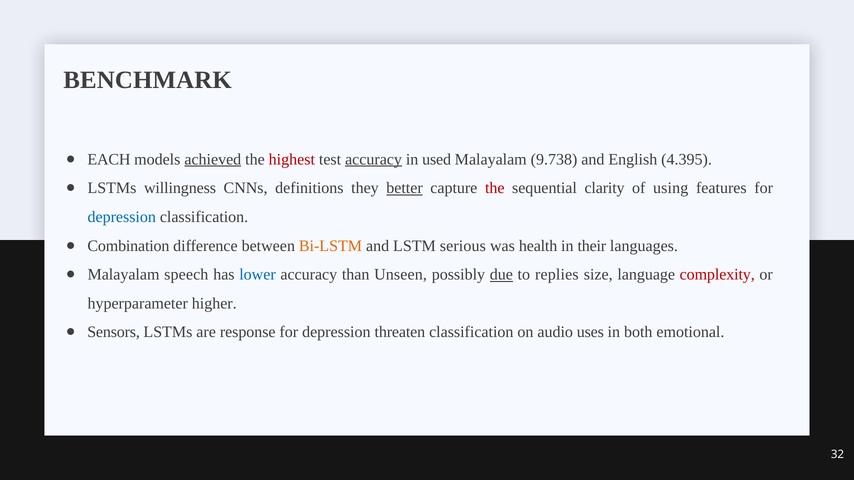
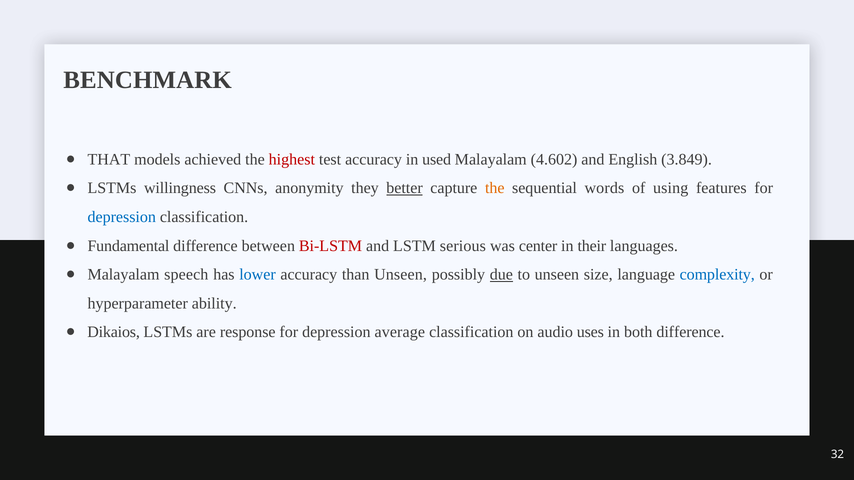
EACH: EACH -> THAT (109, 159)
achieved underline: present -> none (213, 159)
accuracy underline: present -> none (374, 159)
9.738: 9.738 -> 4.602 (554, 159)
4.395: 4.395 -> 3.849 (687, 159)
definitions: definitions -> anonymity (309, 188)
the colour: red -> orange (495, 188)
clarity: clarity -> words (604, 188)
Combination: Combination -> Fundamental (128, 246)
Bi-LSTM colour: orange -> red (330, 246)
health: health -> center (538, 246)
to replies: replies -> unseen (557, 275)
complexity colour: red -> blue (717, 275)
higher: higher -> ability (214, 304)
Sensors: Sensors -> Dikaios (114, 332)
threaten: threaten -> average (400, 332)
both emotional: emotional -> difference (690, 332)
